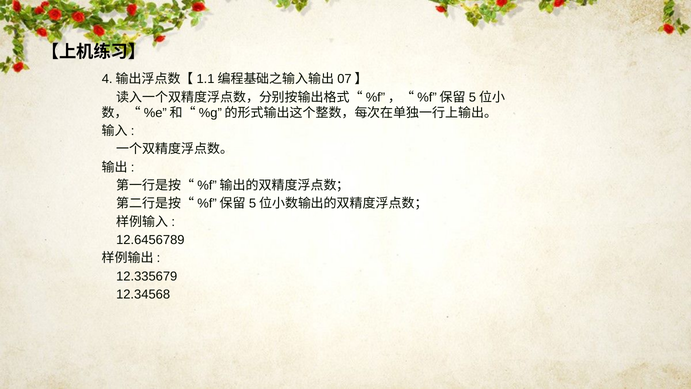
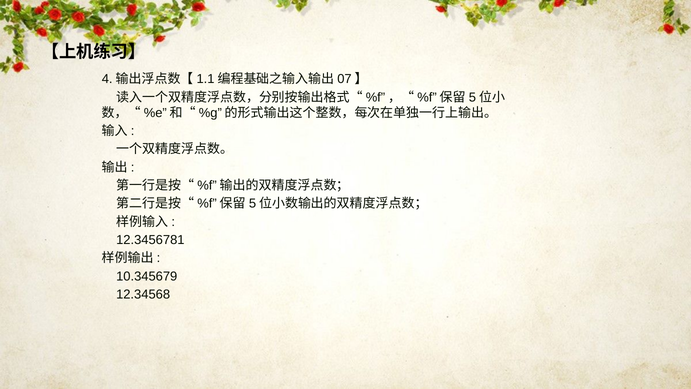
12.6456789: 12.6456789 -> 12.3456781 (150, 240)
12.335679: 12.335679 -> 10.345679 (147, 276)
